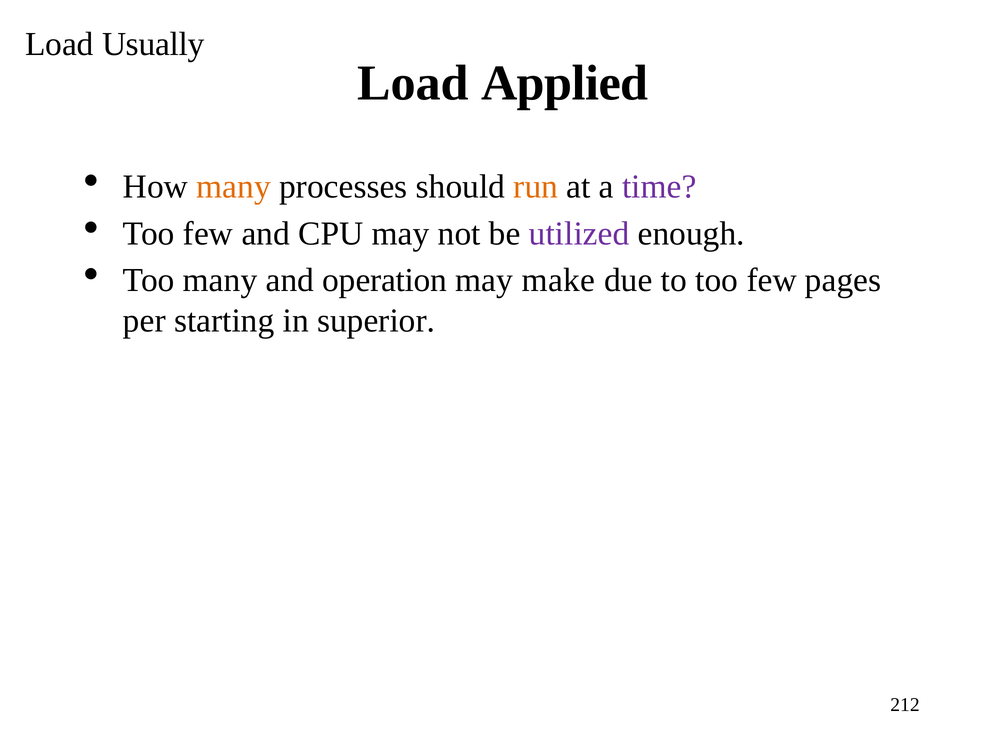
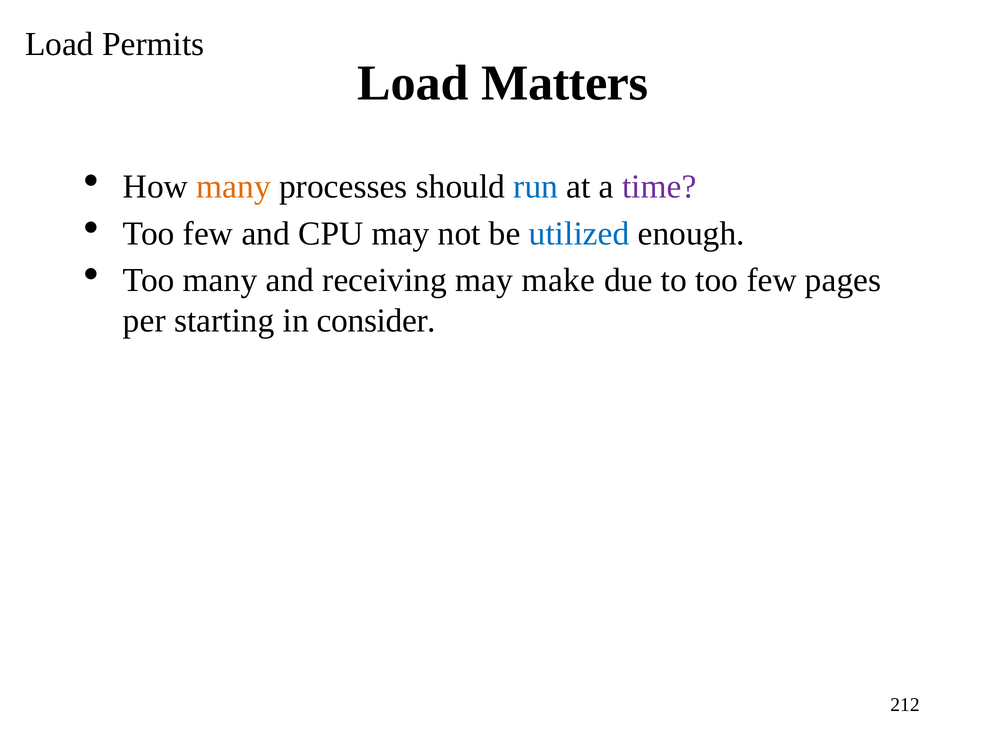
Usually: Usually -> Permits (153, 44)
Applied: Applied -> Matters (565, 83)
run colour: orange -> blue (536, 186)
utilized colour: purple -> blue (579, 233)
operation: operation -> receiving (385, 280)
superior: superior -> consider (376, 320)
